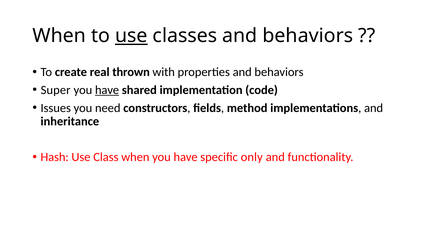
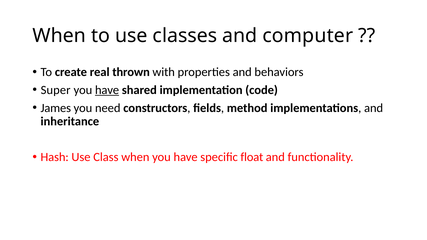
use underline: present -> none (131, 36)
classes and behaviors: behaviors -> computer (308, 36)
Issues: Issues -> James (56, 108)
only: only -> float (252, 157)
